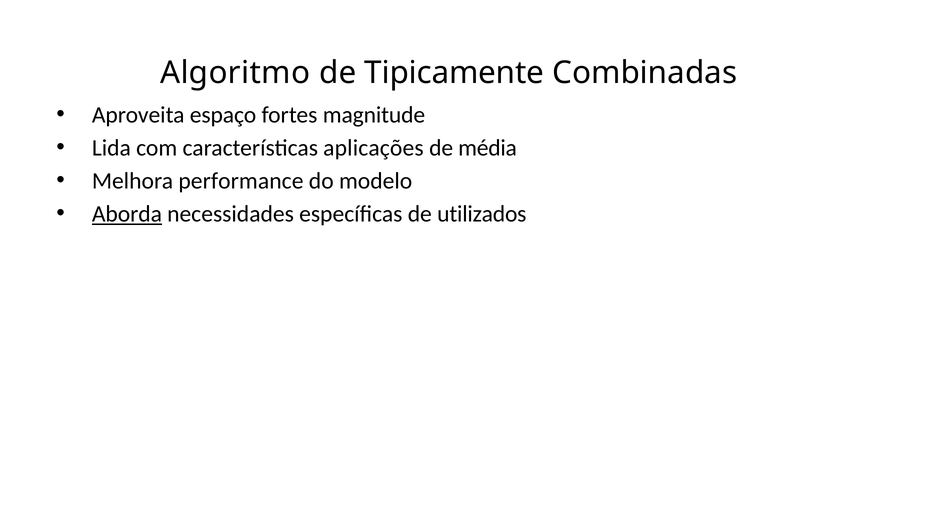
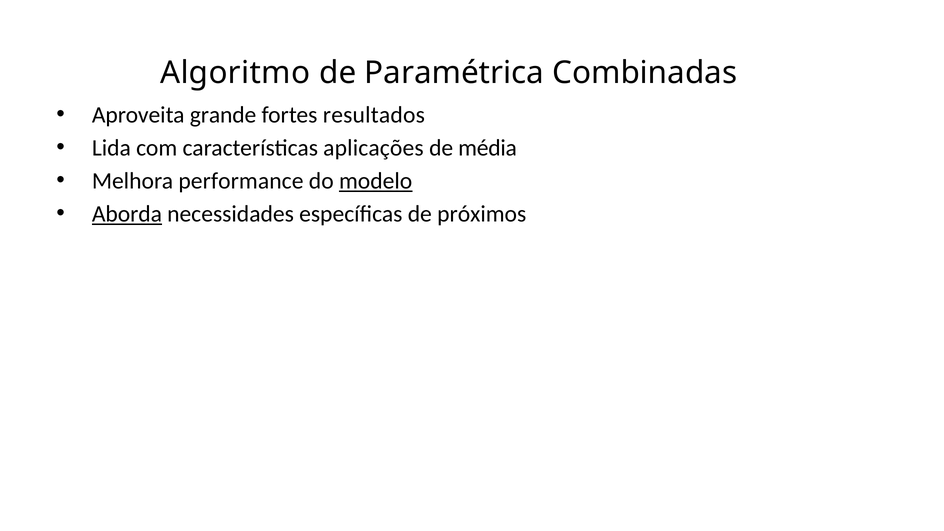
Tipicamente: Tipicamente -> Paramétrica (454, 73)
espaço: espaço -> grande (223, 115)
magnitude: magnitude -> resultados (374, 115)
modelo underline: none -> present (376, 181)
utilizados: utilizados -> próximos (482, 214)
